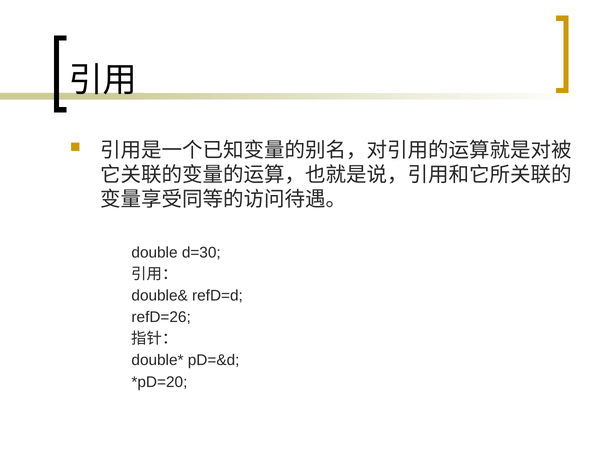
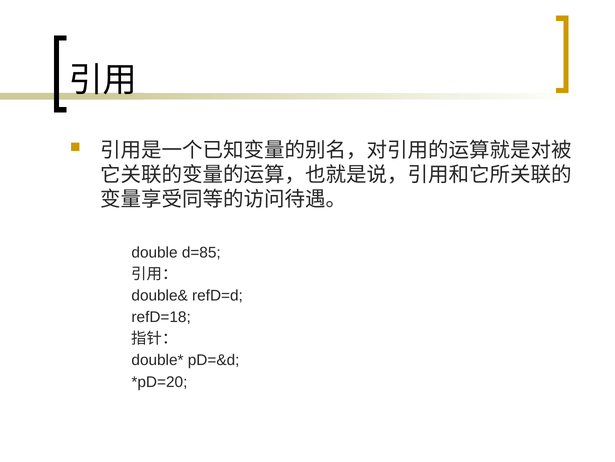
d=30: d=30 -> d=85 (201, 252)
refD=26: refD=26 -> refD=18 (161, 317)
